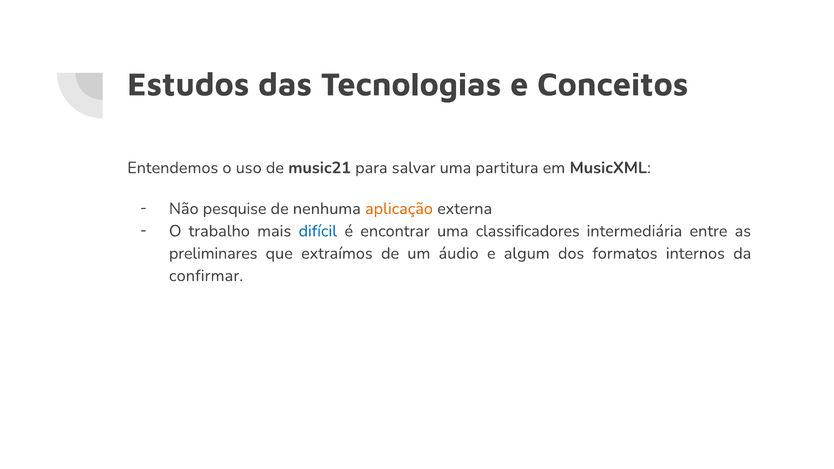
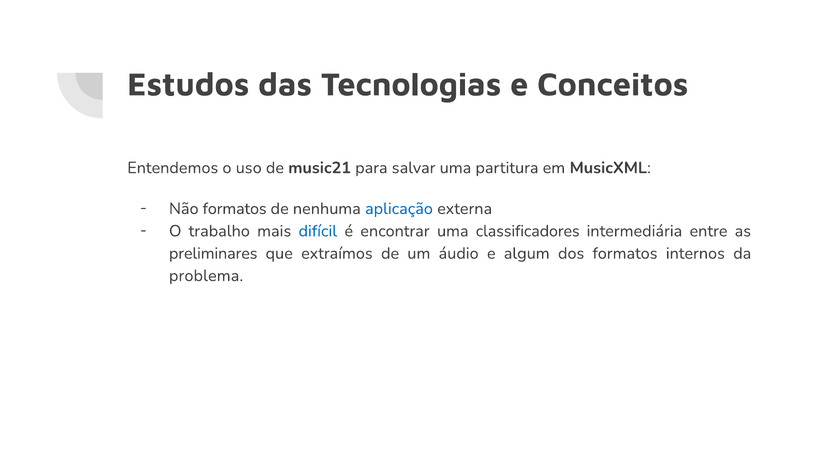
Não pesquise: pesquise -> formatos (235, 209)
aplicação colour: orange -> blue (399, 209)
confirmar: confirmar -> problema (206, 276)
